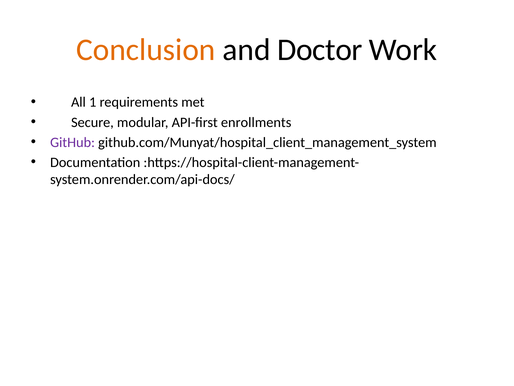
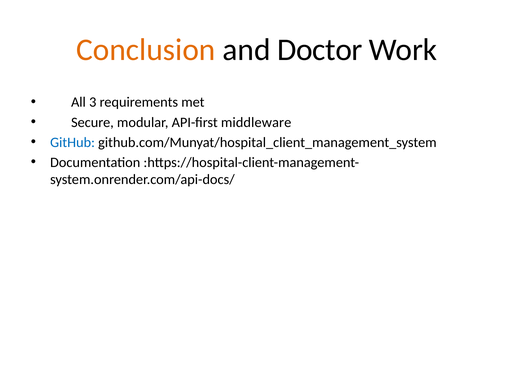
1: 1 -> 3 (93, 102)
enrollments: enrollments -> middleware (256, 122)
GitHub colour: purple -> blue (73, 142)
